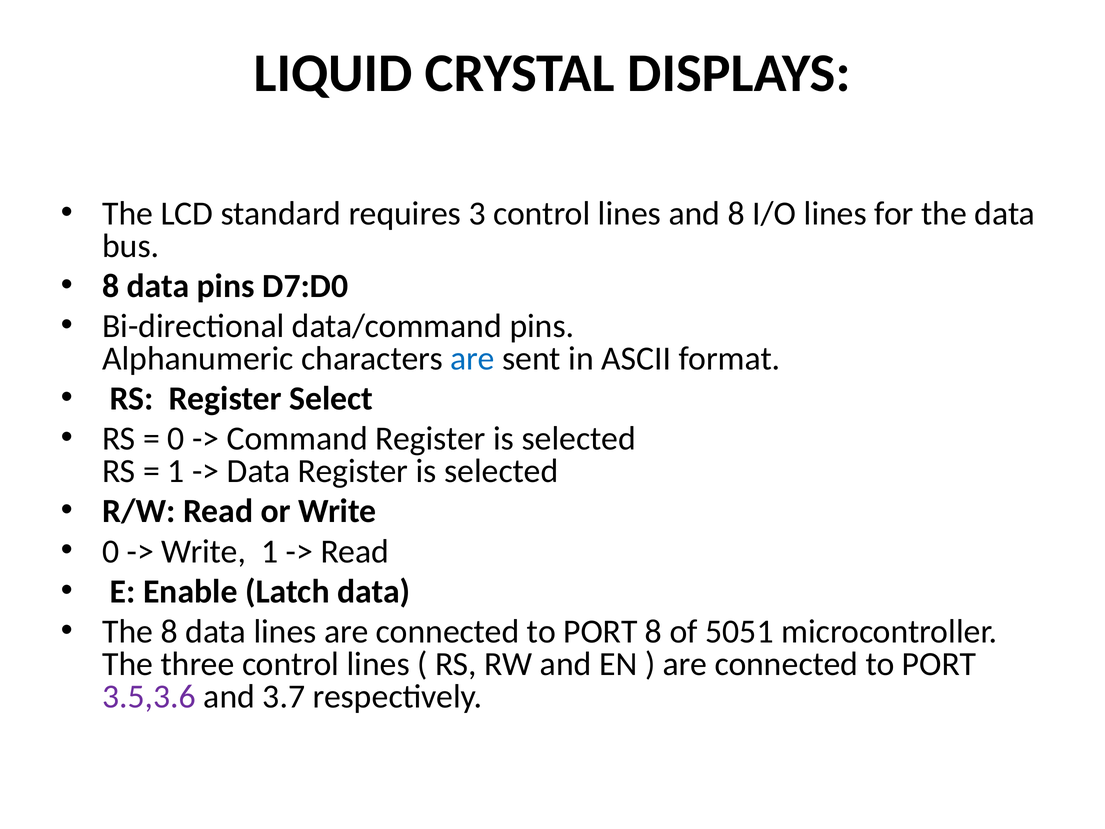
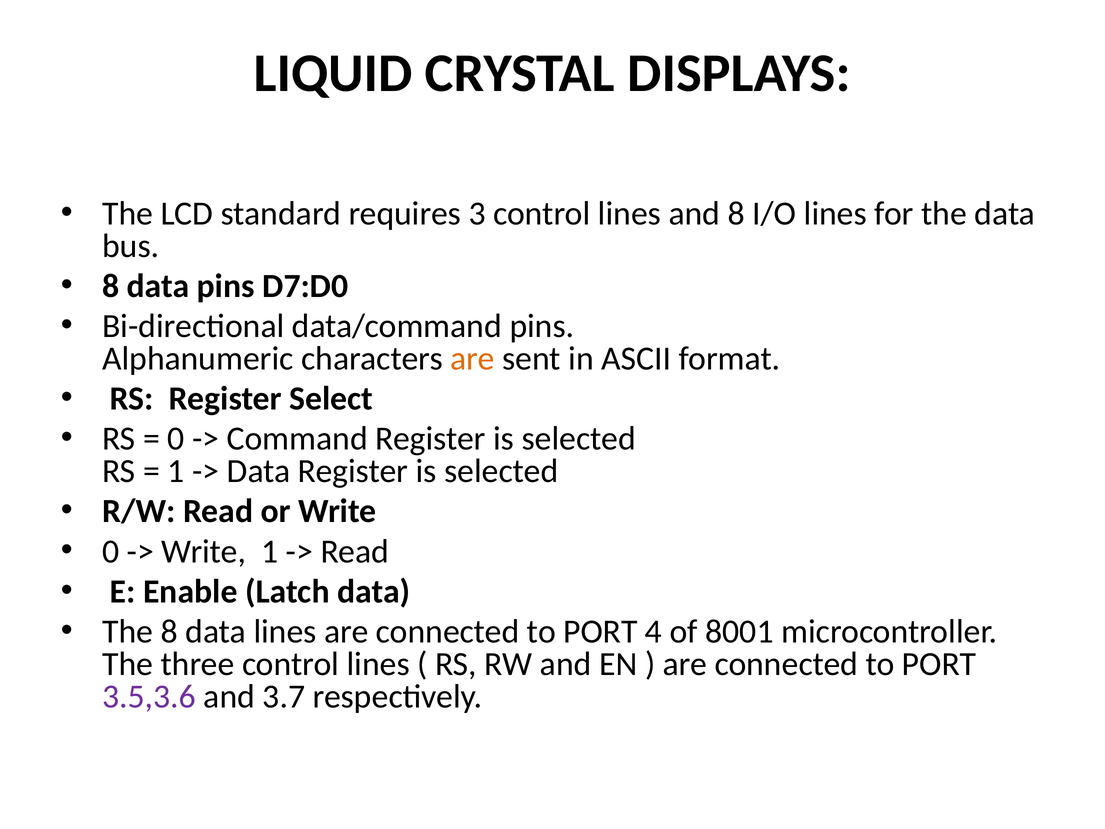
are colour: blue -> orange (472, 359)
PORT 8: 8 -> 4 (654, 631)
5051: 5051 -> 8001 (739, 631)
